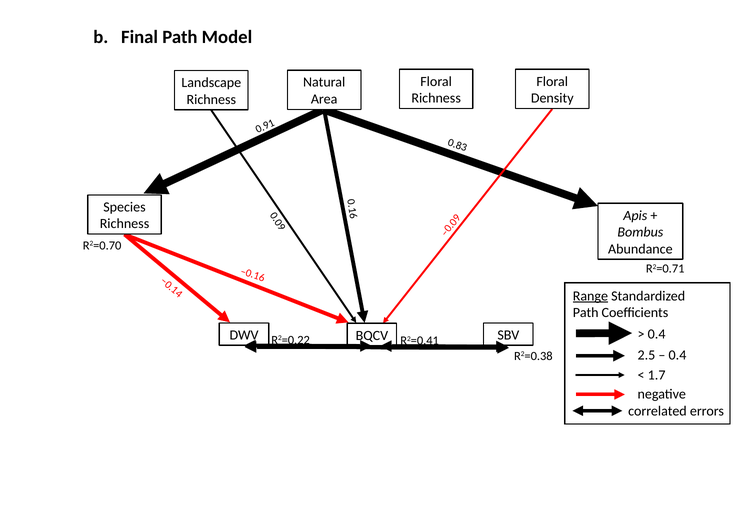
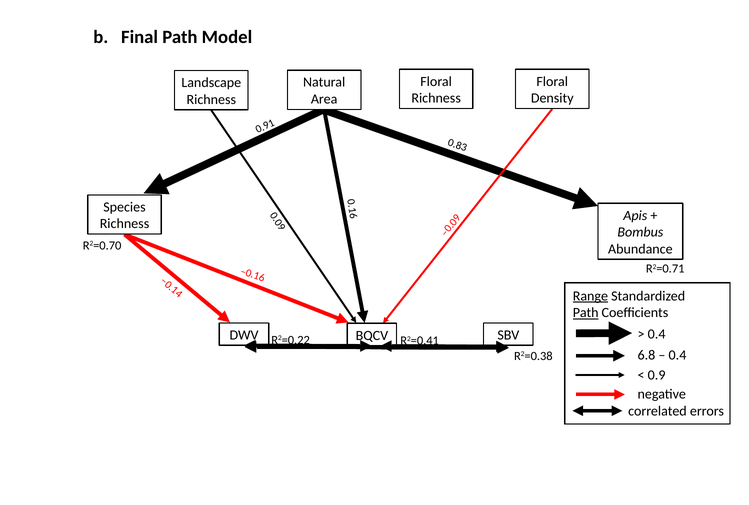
Path underline: none -> present (586, 313)
2.5: 2.5 -> 6.8 (646, 356)
1.7: 1.7 -> 0.9 (657, 375)
